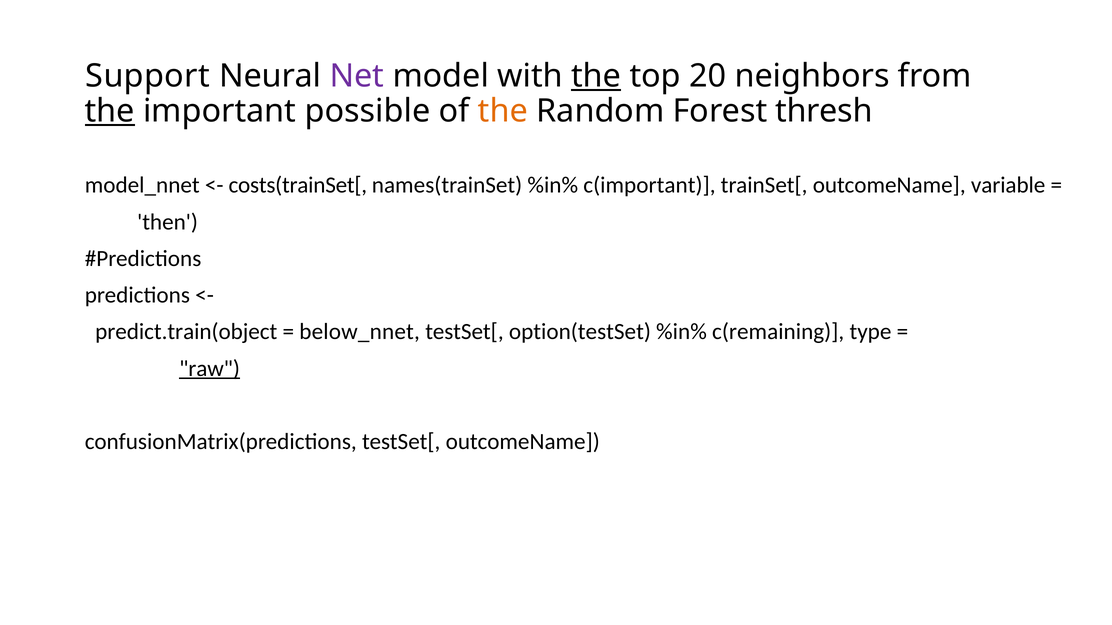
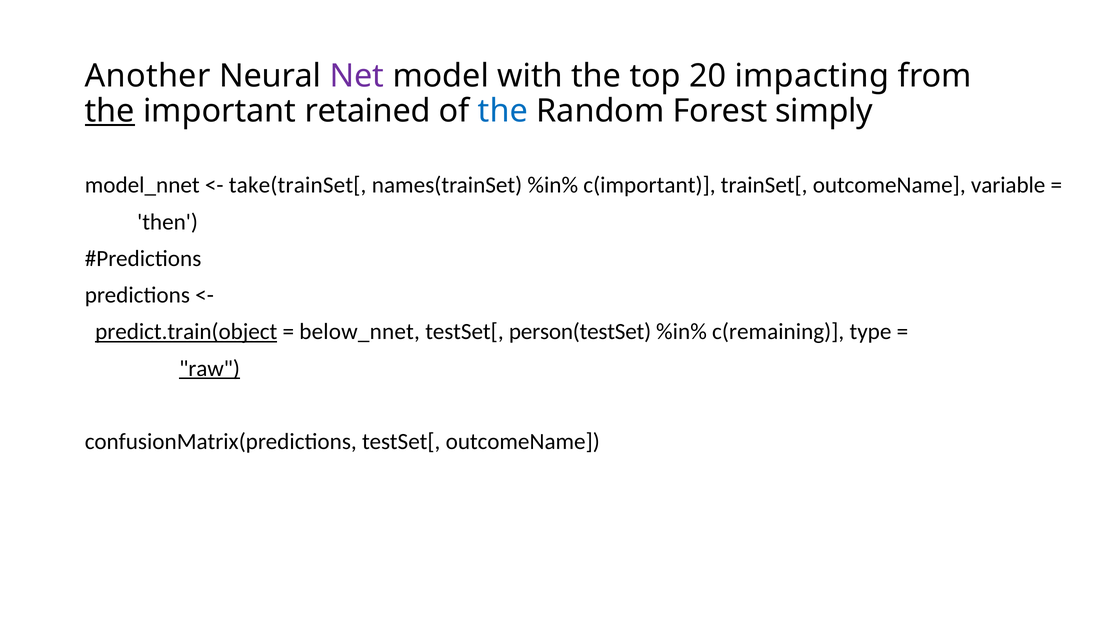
Support: Support -> Another (148, 76)
the underline: present -> none (596, 76)
neighbors: neighbors -> impacting (812, 76)
possible: possible -> retained (368, 111)
the colour: orange -> blue (503, 111)
thresh: thresh -> simply (824, 111)
costs(trainSet[: costs(trainSet[ -> take(trainSet[ (298, 185)
predict.train(object underline: none -> present (186, 332)
option(testSet: option(testSet -> person(testSet (580, 332)
